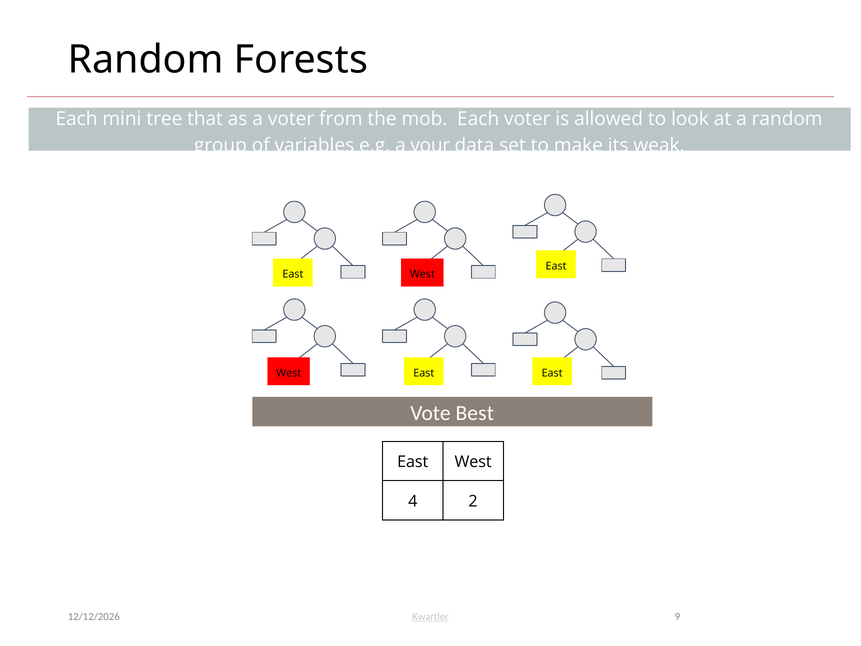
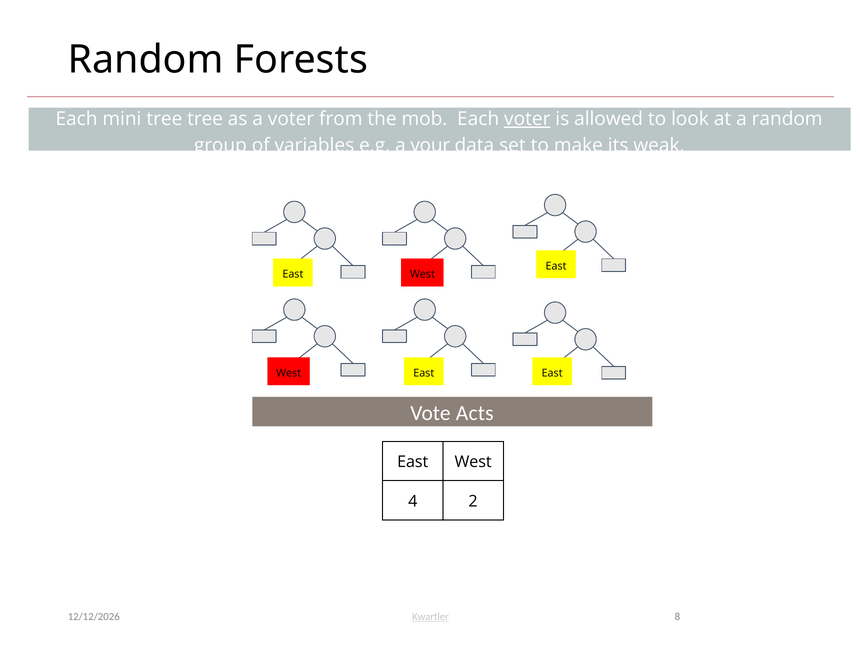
tree that: that -> tree (205, 119)
voter underline: none -> present (527, 119)
Best: Best -> Acts (475, 413)
9: 9 -> 8 (677, 616)
